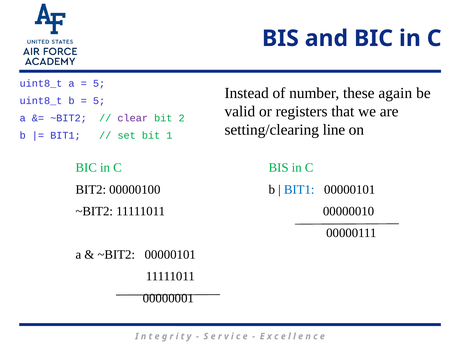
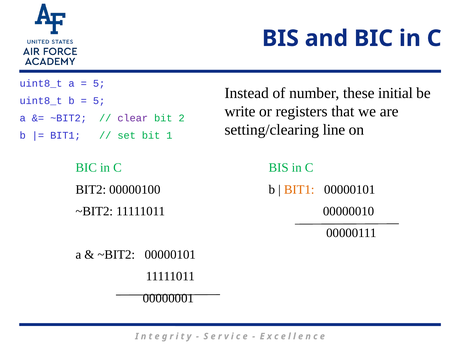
again: again -> initial (395, 93)
valid: valid -> write (240, 111)
BIT1 colour: blue -> orange (299, 189)
